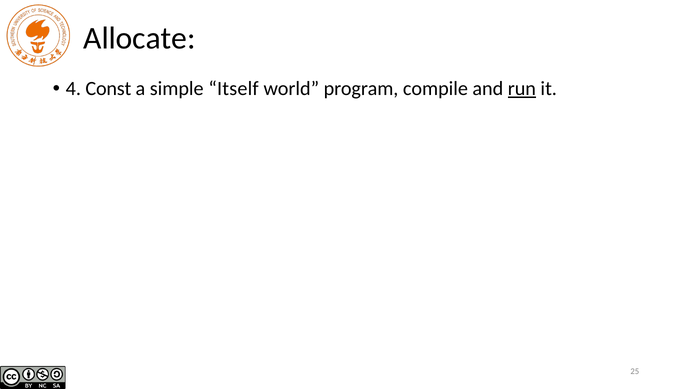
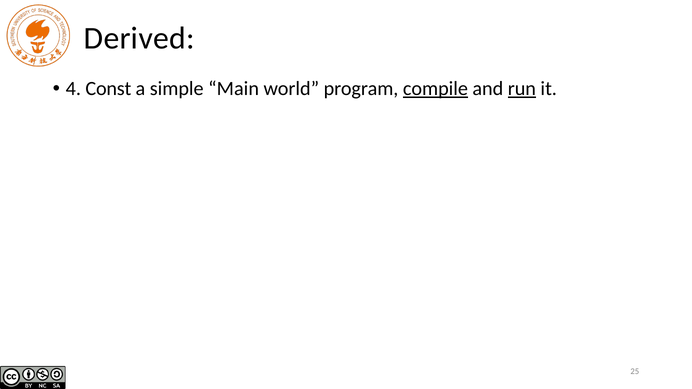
Allocate: Allocate -> Derived (139, 38)
Itself: Itself -> Main (234, 89)
compile underline: none -> present (435, 89)
